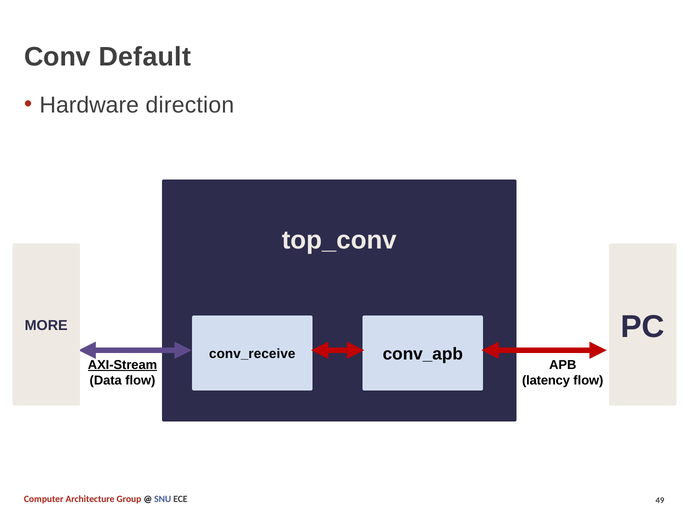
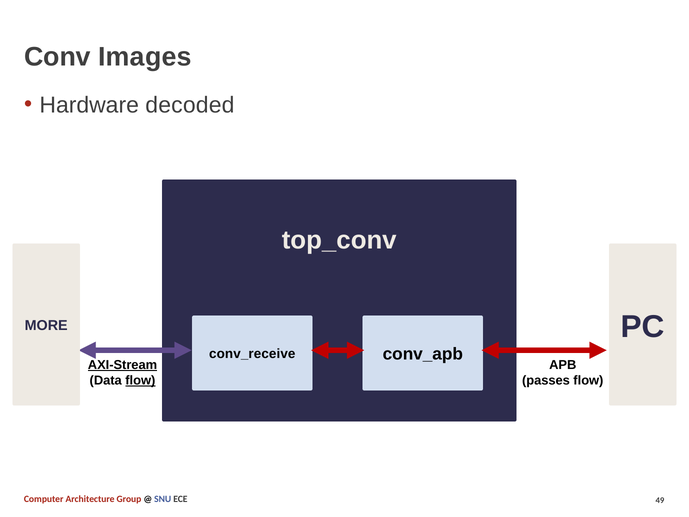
Default: Default -> Images (145, 57)
direction: direction -> decoded (190, 105)
flow underline: none -> present (140, 380)
latency: latency -> passes (546, 380)
